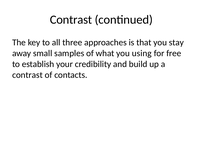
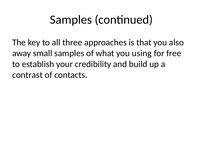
Contrast: Contrast -> Samples (71, 20)
stay: stay -> also (176, 43)
